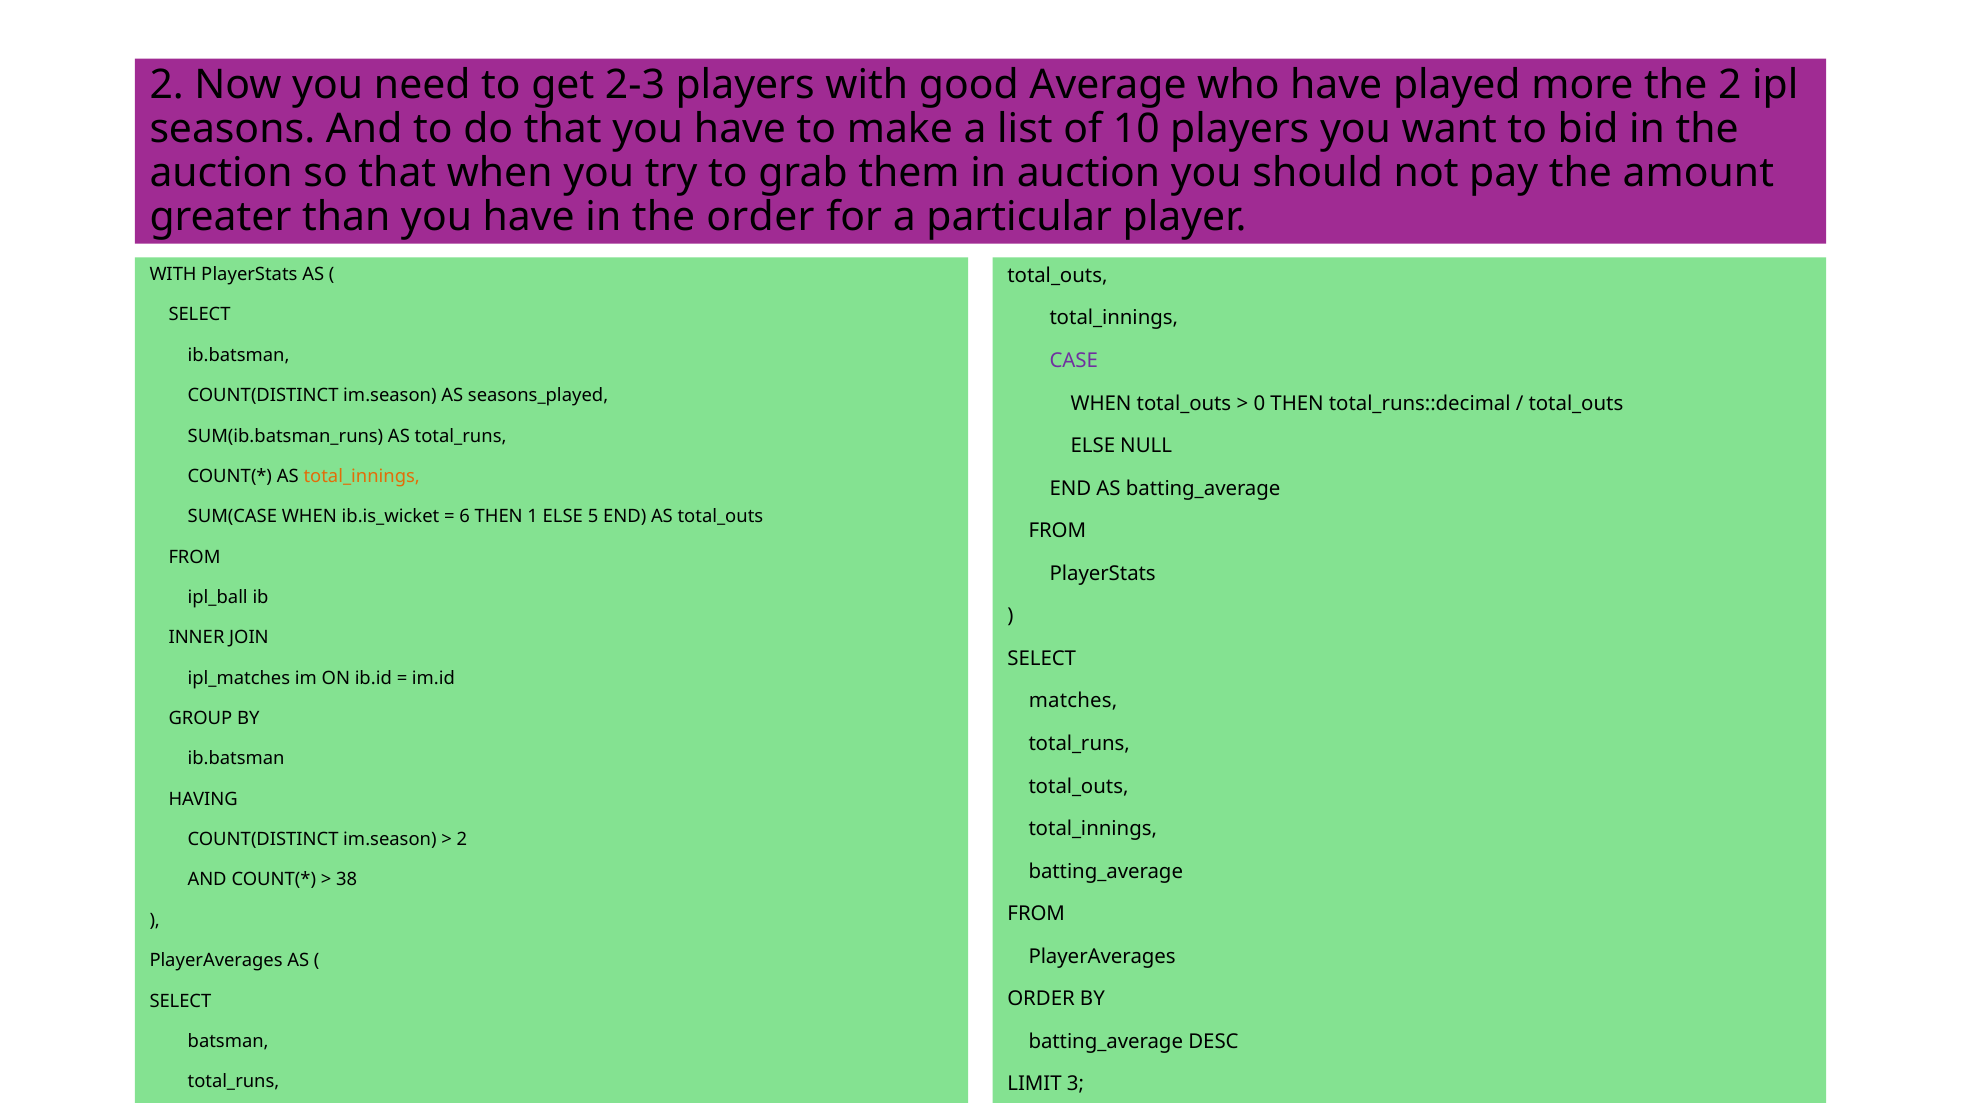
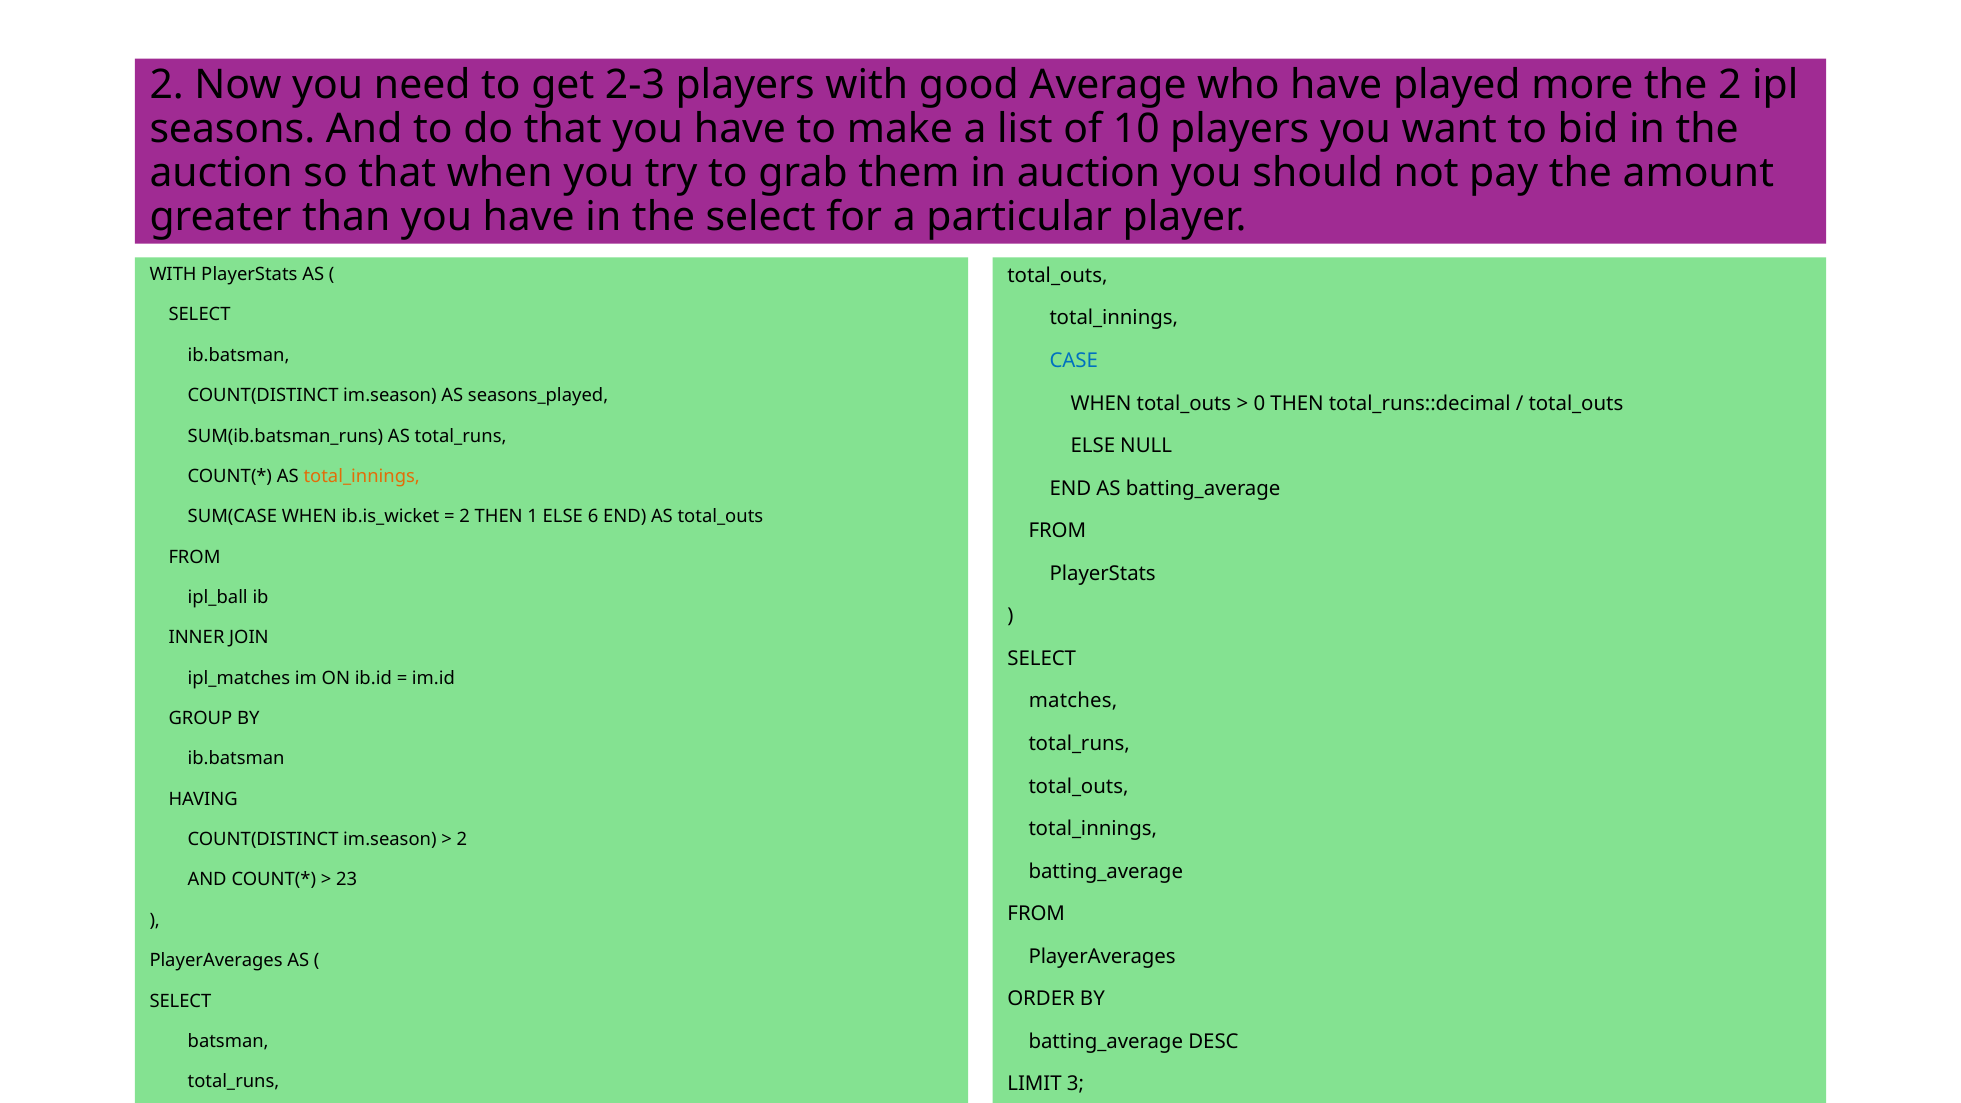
the order: order -> select (761, 217)
CASE colour: purple -> blue (1074, 361)
6: 6 -> 2 (465, 517)
5: 5 -> 6 (593, 517)
38: 38 -> 23 (347, 880)
